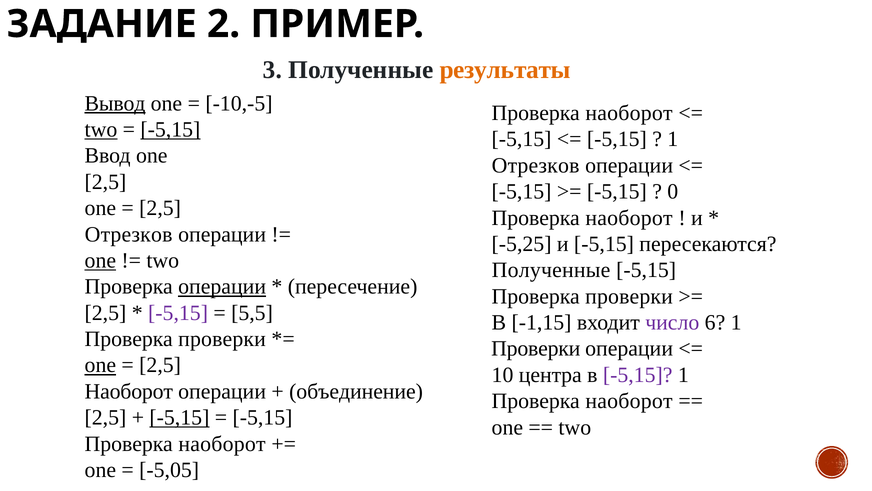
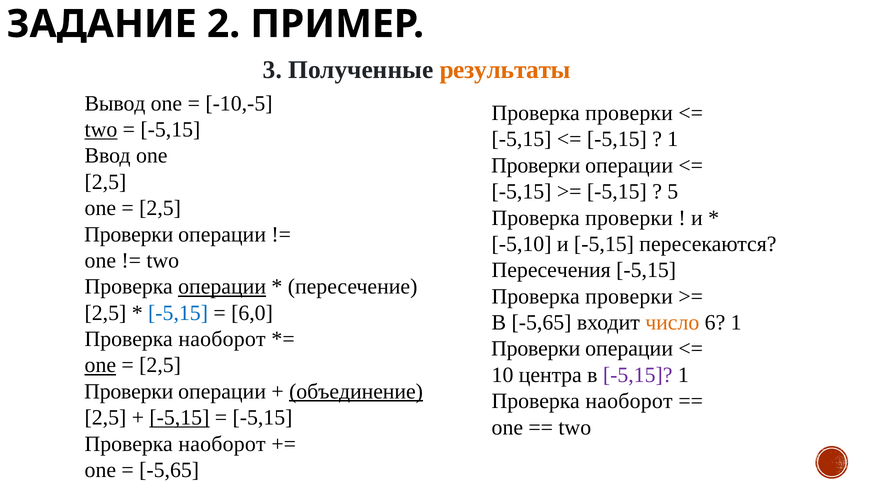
Вывод underline: present -> none (115, 103)
наоборот: наоборот -> проверки (629, 113)
-5,15 underline: present -> none (170, 129)
Отрезков: Отрезков -> Проверки (536, 165)
0: 0 -> 5 (673, 191)
наоборот: наоборот -> проверки (629, 218)
Отрезков: Отрезков -> Проверки (129, 234)
-5,25: -5,25 -> -5,10 (522, 244)
one underline: present -> none (100, 260)
Полученные: Полученные -> Пересечения (551, 270)
-5,15 colour: purple -> blue (178, 313)
5,5: 5,5 -> 6,0 (252, 313)
В -1,15: -1,15 -> -5,65 (542, 322)
число colour: purple -> orange (672, 322)
проверки: проверки -> наоборот (222, 339)
Наоборот: Наоборот -> Проверки (129, 391)
объединение underline: none -> present (356, 391)
-5,05: -5,05 -> -5,65 (169, 470)
